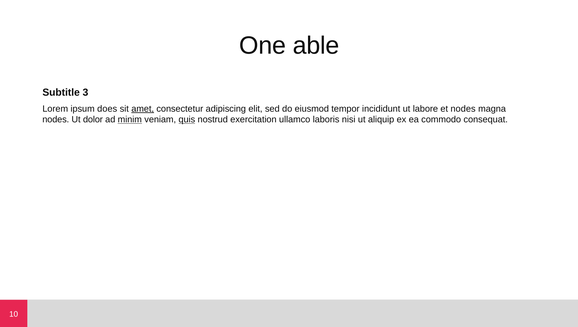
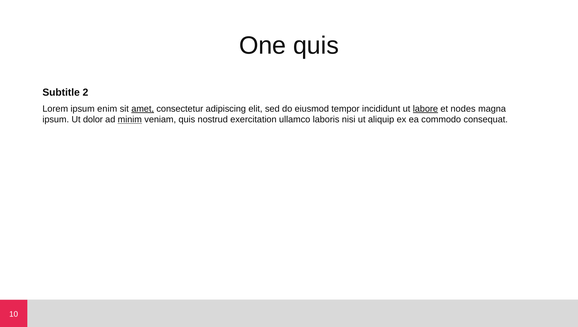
One able: able -> quis (316, 46)
3: 3 -> 2 (85, 92)
does: does -> enim (107, 109)
labore underline: none -> present (425, 109)
nodes: nodes -> ipsum (56, 120)
quis underline: present -> none (187, 120)
